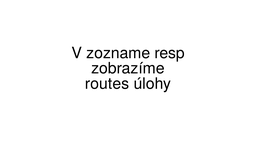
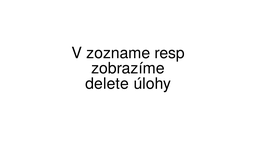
routes: routes -> delete (107, 84)
